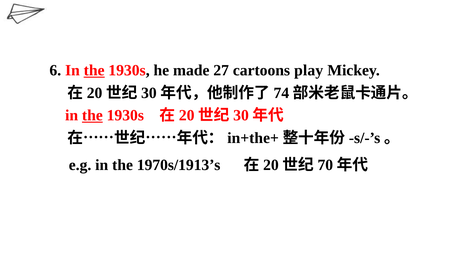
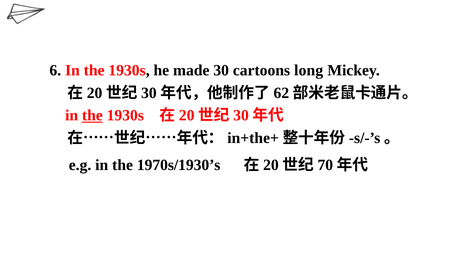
the underline: present -> none (94, 70)
made 27: 27 -> 30 (221, 70)
play: play -> long (309, 70)
74: 74 -> 62 (281, 93)
1970s/1913’s: 1970s/1913’s -> 1970s/1930’s (179, 164)
